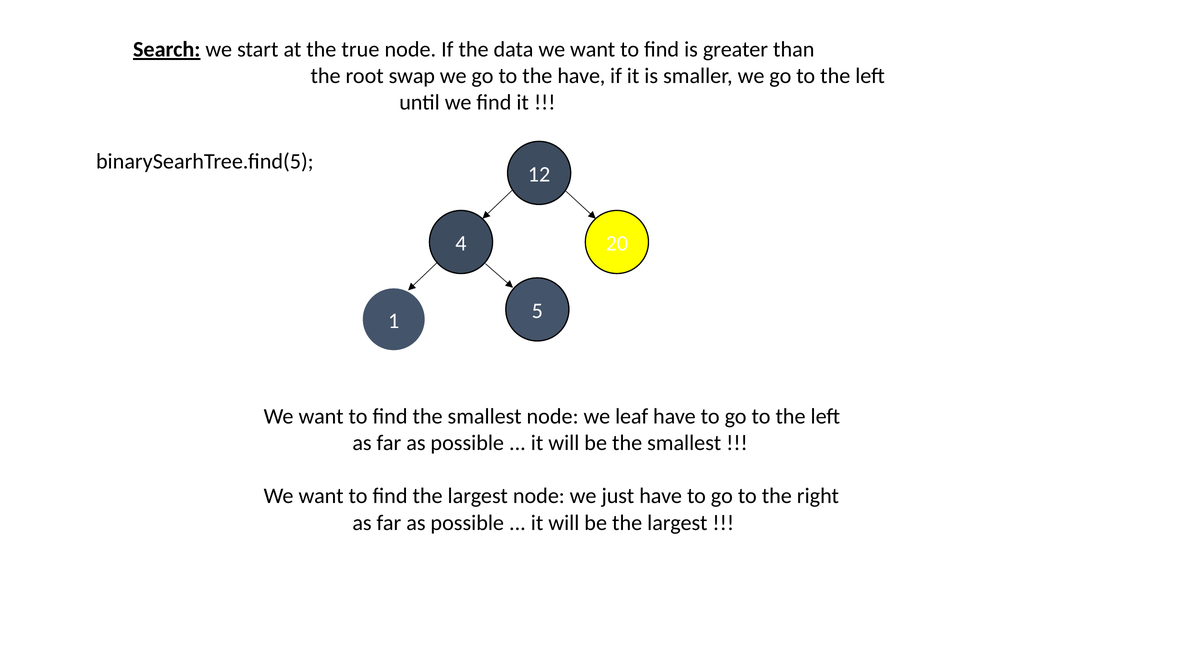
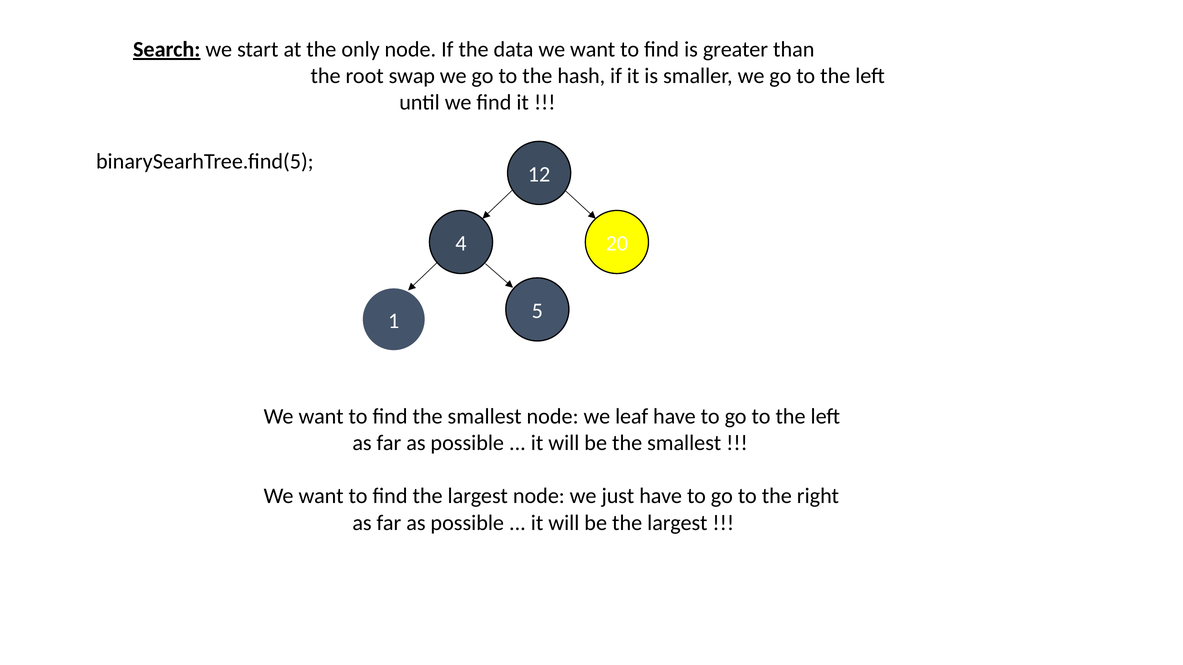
true: true -> only (361, 49)
the have: have -> hash (581, 76)
